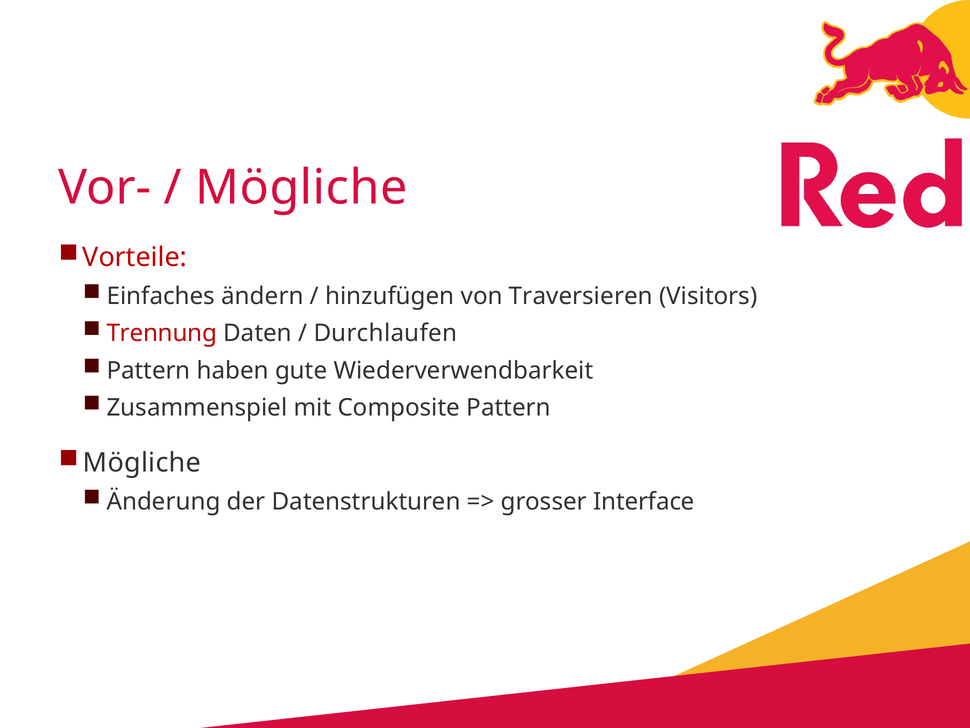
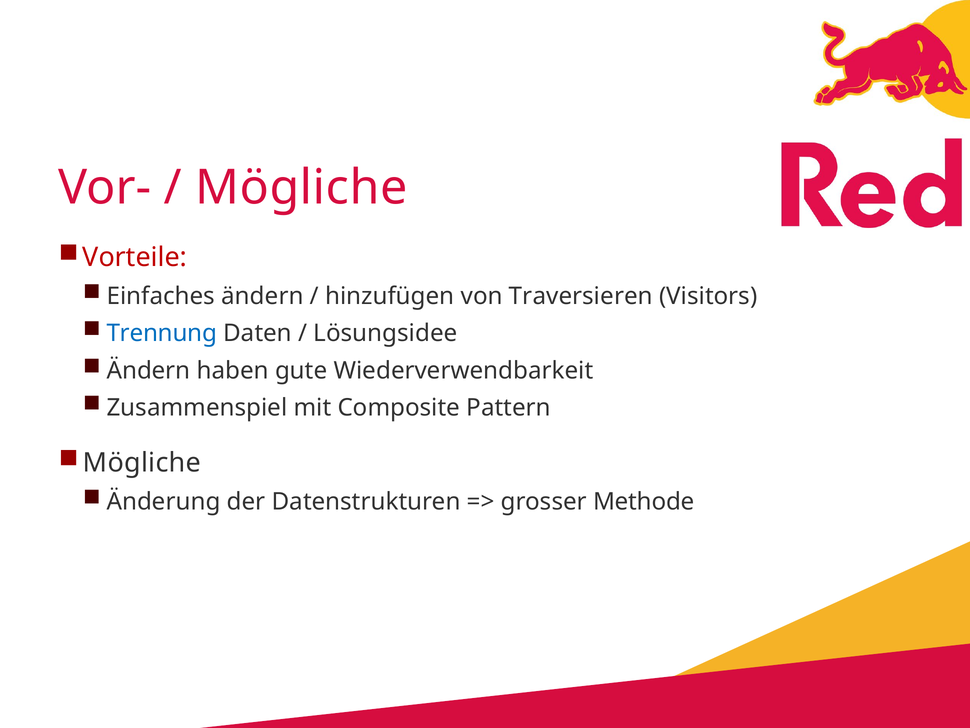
Trennung colour: red -> blue (162, 333)
Durchlaufen: Durchlaufen -> Lösungsidee (385, 333)
Pattern: Pattern -> Ändern (149, 370)
Interface: Interface -> Methode (644, 501)
